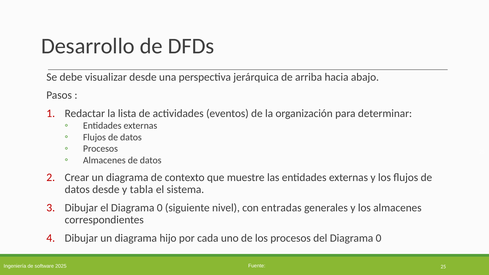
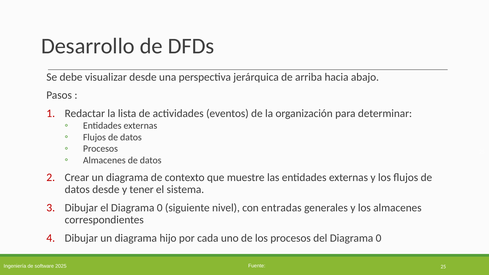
tabla: tabla -> tener (142, 190)
